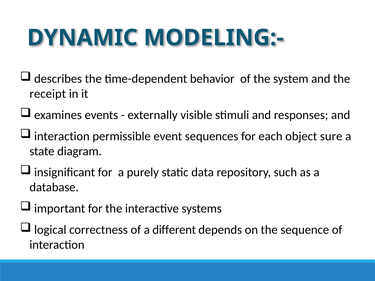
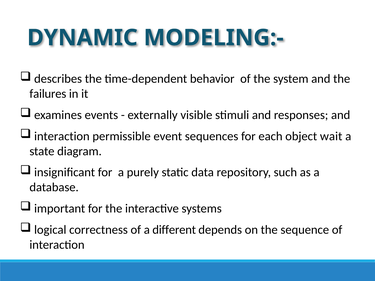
receipt: receipt -> failures (48, 94)
sure: sure -> wait (331, 136)
